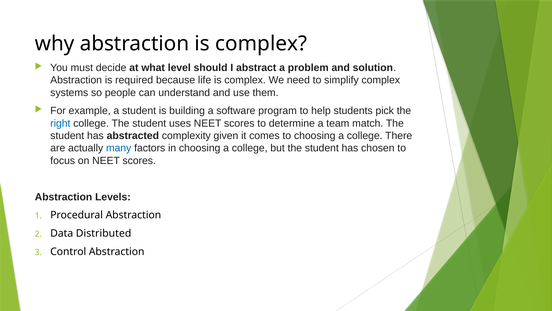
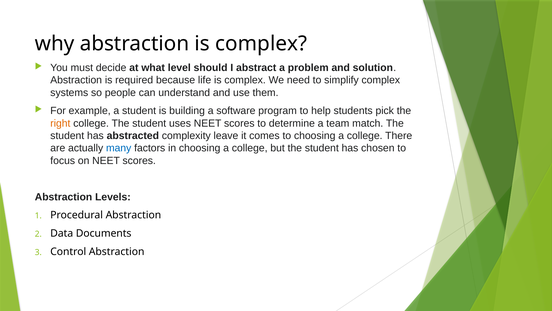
right colour: blue -> orange (60, 123)
given: given -> leave (226, 136)
Distributed: Distributed -> Documents (104, 233)
